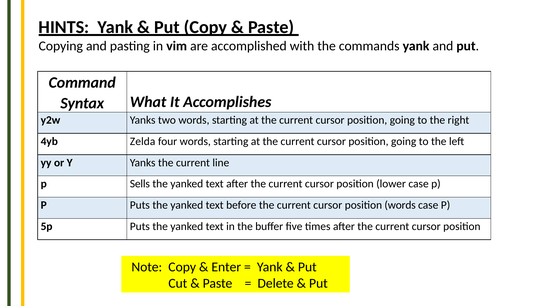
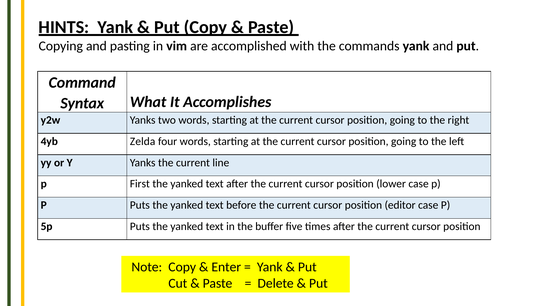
Sells: Sells -> First (140, 184)
position words: words -> editor (400, 205)
